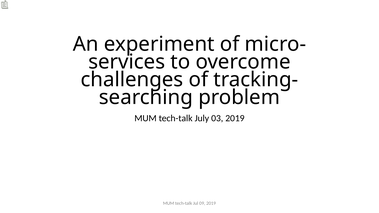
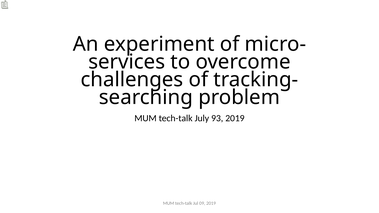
03: 03 -> 93 (217, 118)
